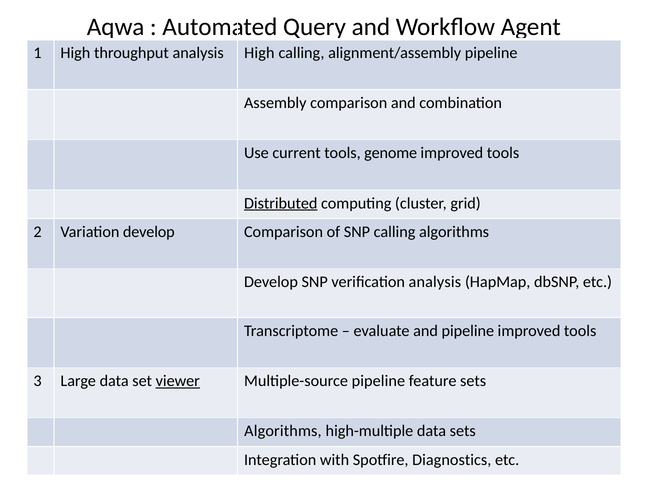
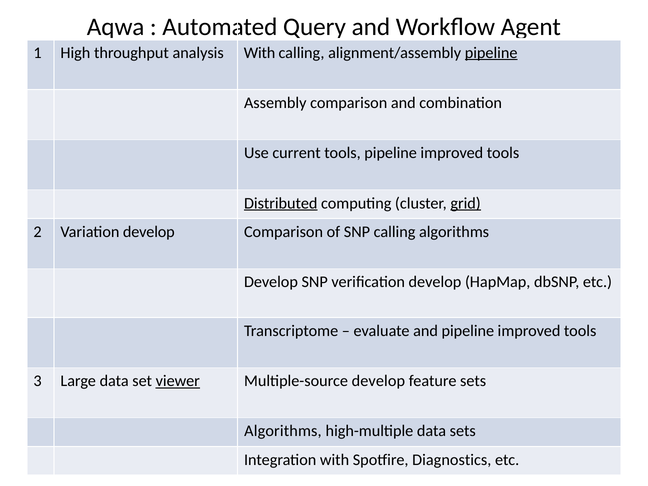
analysis High: High -> With (260, 53)
pipeline underline: none -> present (491, 53)
tools genome: genome -> pipeline (391, 153)
grid underline: none -> present (466, 203)
verification analysis: analysis -> develop (435, 282)
Multiple-source pipeline: pipeline -> develop (378, 381)
